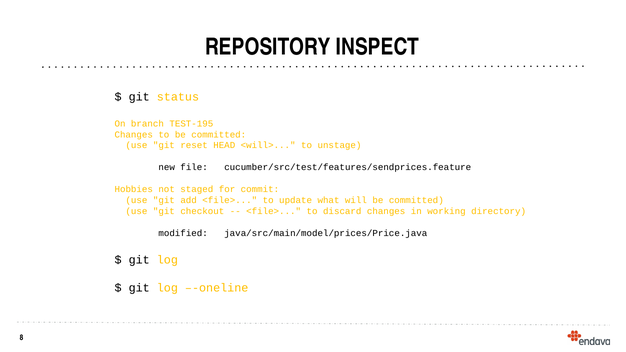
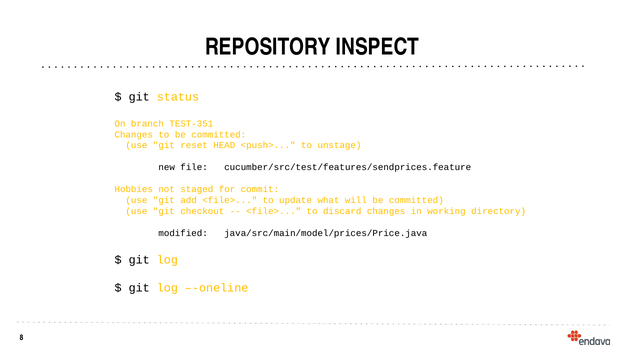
TEST-195: TEST-195 -> TEST-351 (191, 124)
<will>: <will> -> <push> (268, 146)
